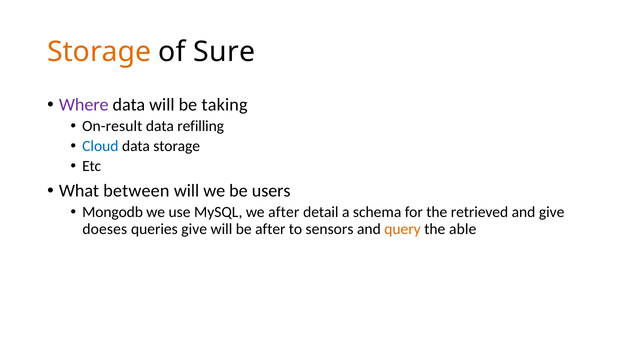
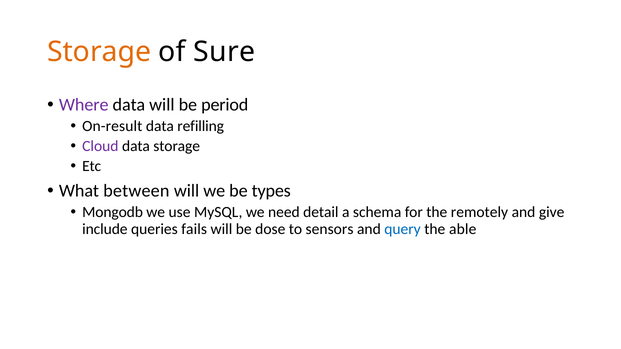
taking: taking -> period (225, 105)
Cloud colour: blue -> purple (100, 146)
users: users -> types (271, 191)
we after: after -> need (284, 212)
retrieved: retrieved -> remotely (479, 212)
doeses: doeses -> include (105, 229)
queries give: give -> fails (194, 229)
be after: after -> dose (270, 229)
query colour: orange -> blue (403, 229)
